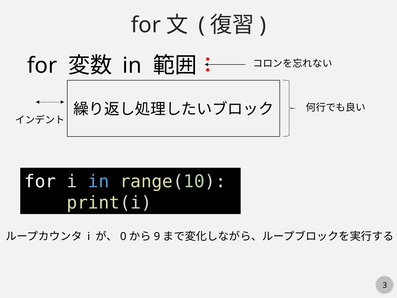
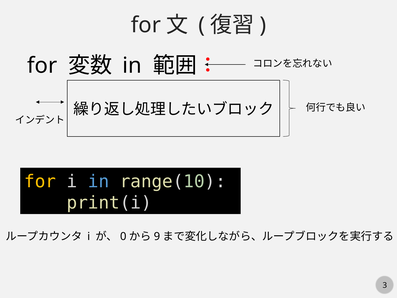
for colour: white -> yellow (40, 181)
